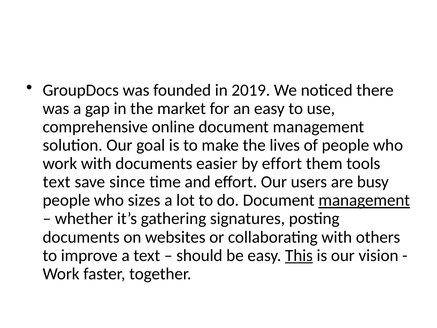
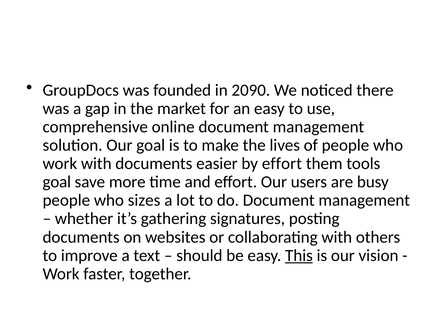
2019: 2019 -> 2090 (251, 90)
text: text -> goal (57, 182)
since: since -> more (127, 182)
management underline: present -> none (364, 200)
